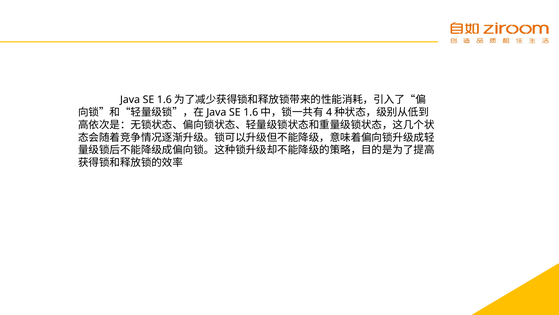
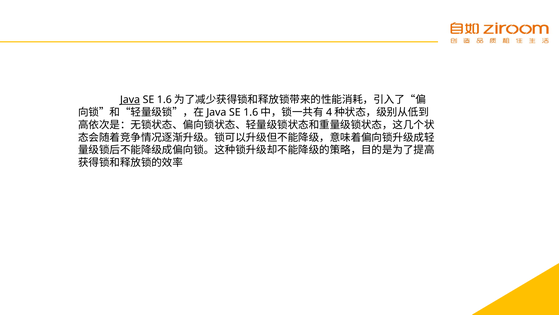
Java underline: none -> present (130, 100)
